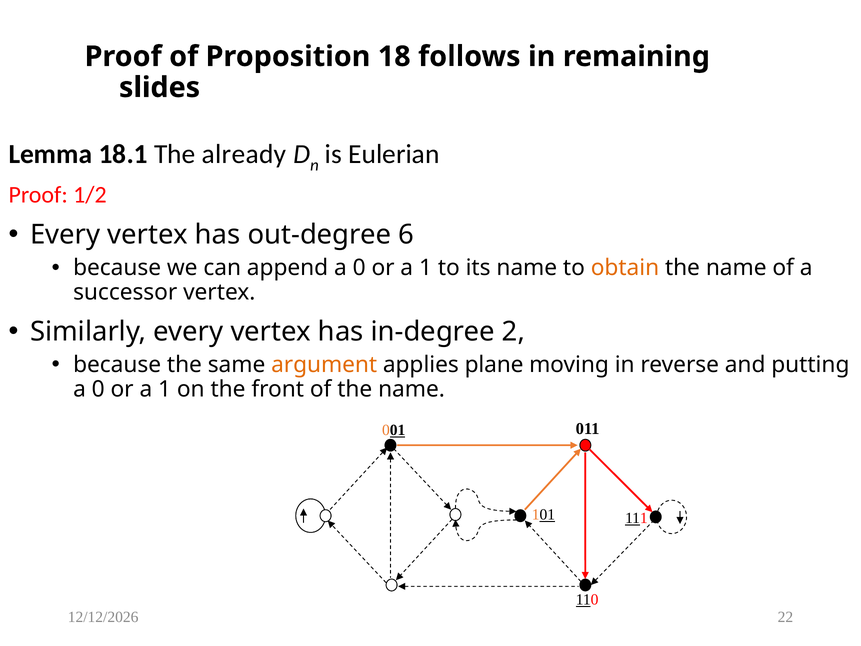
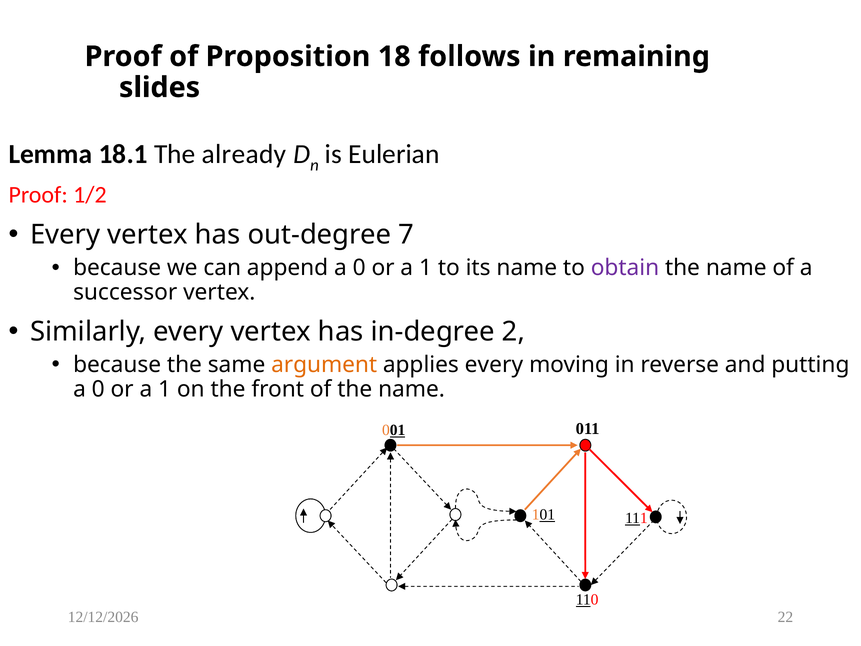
6: 6 -> 7 (406, 235)
obtain colour: orange -> purple (625, 268)
applies plane: plane -> every (494, 364)
